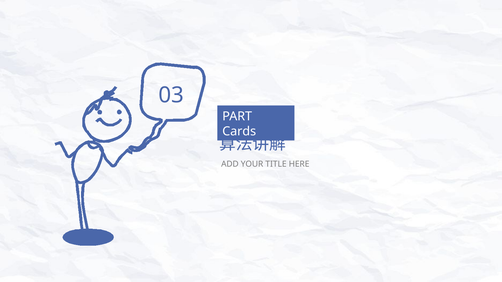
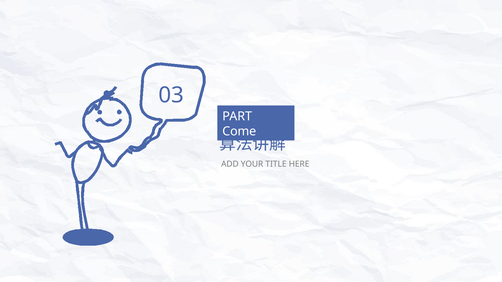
Cards: Cards -> Come (239, 132)
